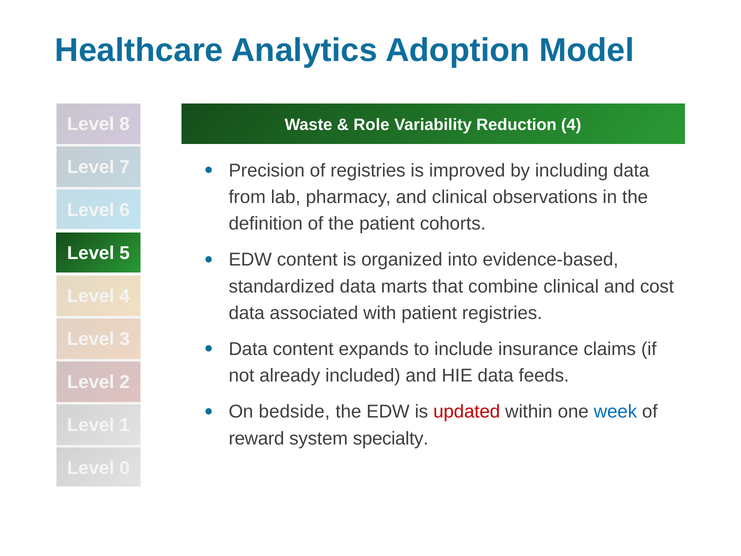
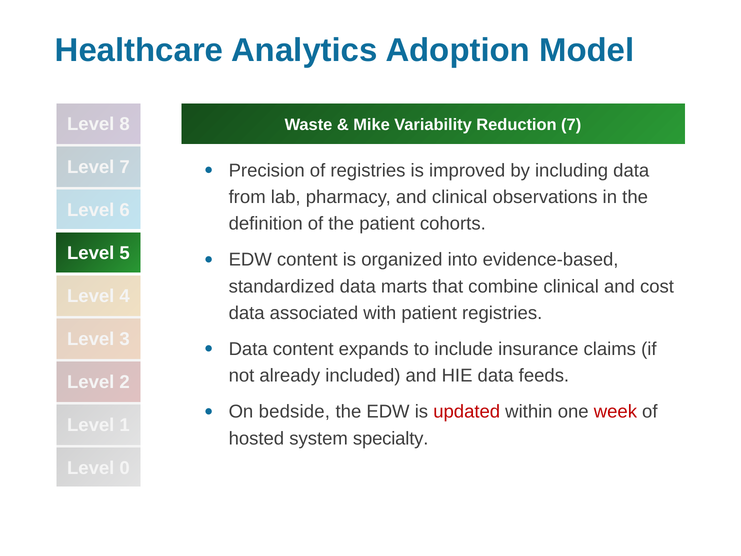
Role: Role -> Mike (372, 125)
Reduction 4: 4 -> 7 (571, 125)
week colour: blue -> red (615, 412)
reward: reward -> hosted (256, 438)
